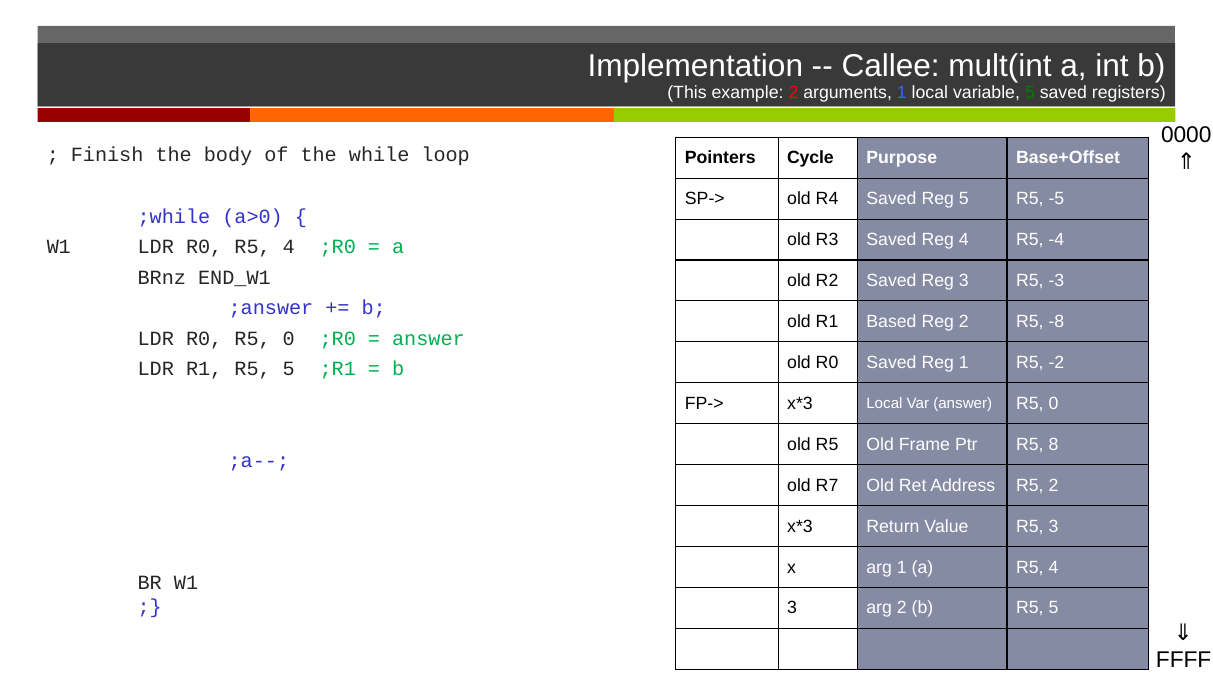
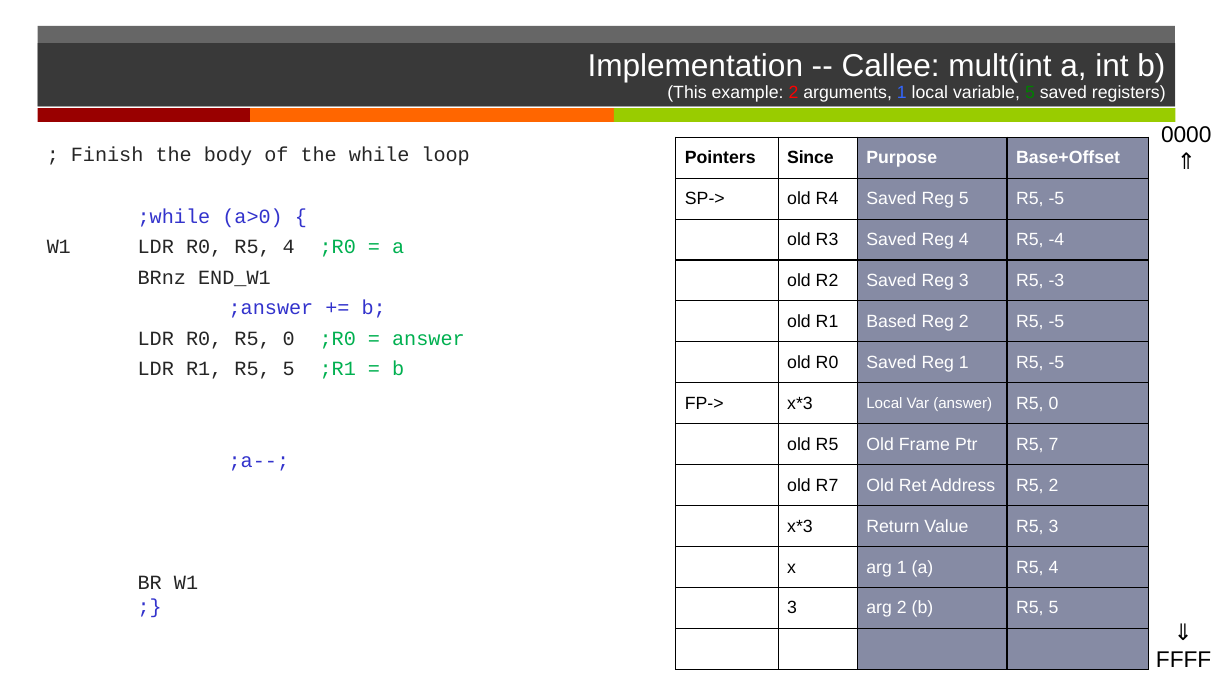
Cycle: Cycle -> Since (810, 158)
2 R5 -8: -8 -> -5 (1056, 322)
1 R5 -2: -2 -> -5 (1056, 363)
8: 8 -> 7 (1053, 445)
